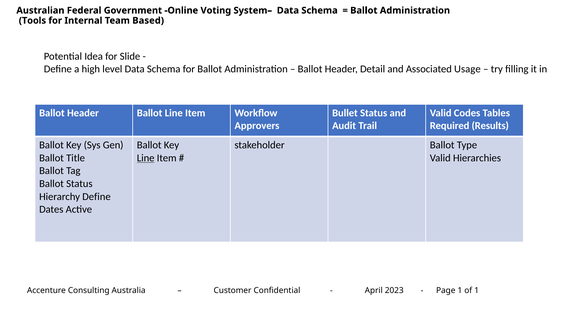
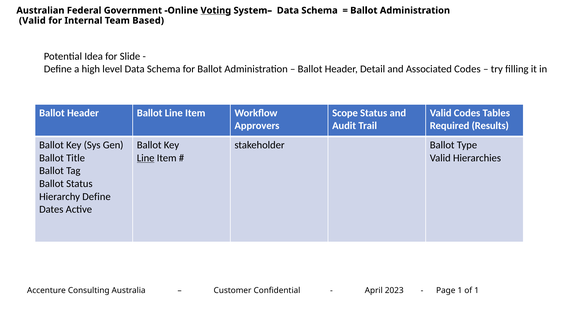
Voting underline: none -> present (216, 10)
Tools: Tools -> Valid (32, 21)
Associated Usage: Usage -> Codes (467, 69)
Bullet: Bullet -> Scope (345, 113)
